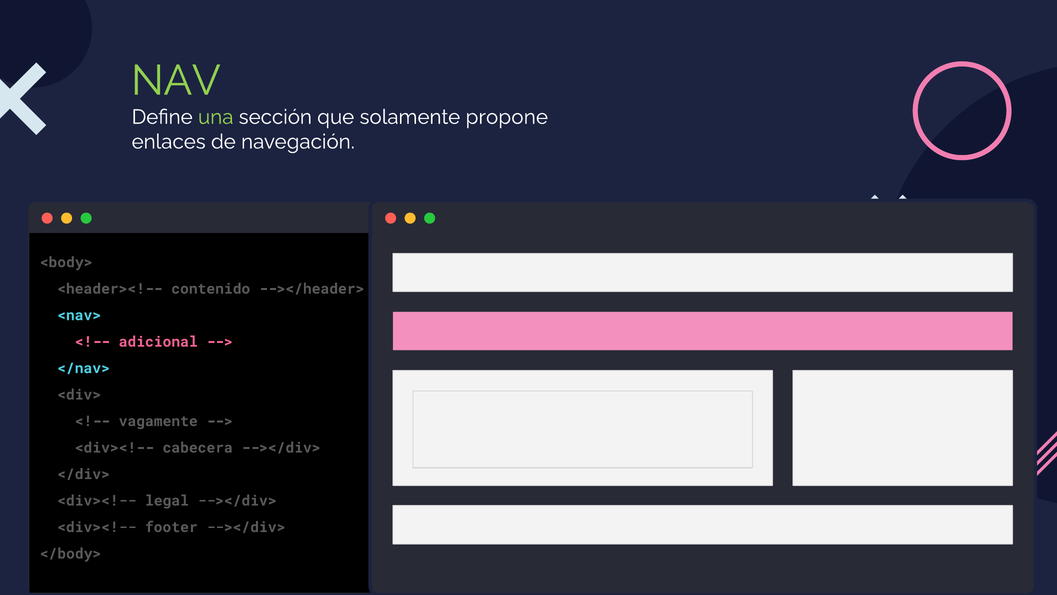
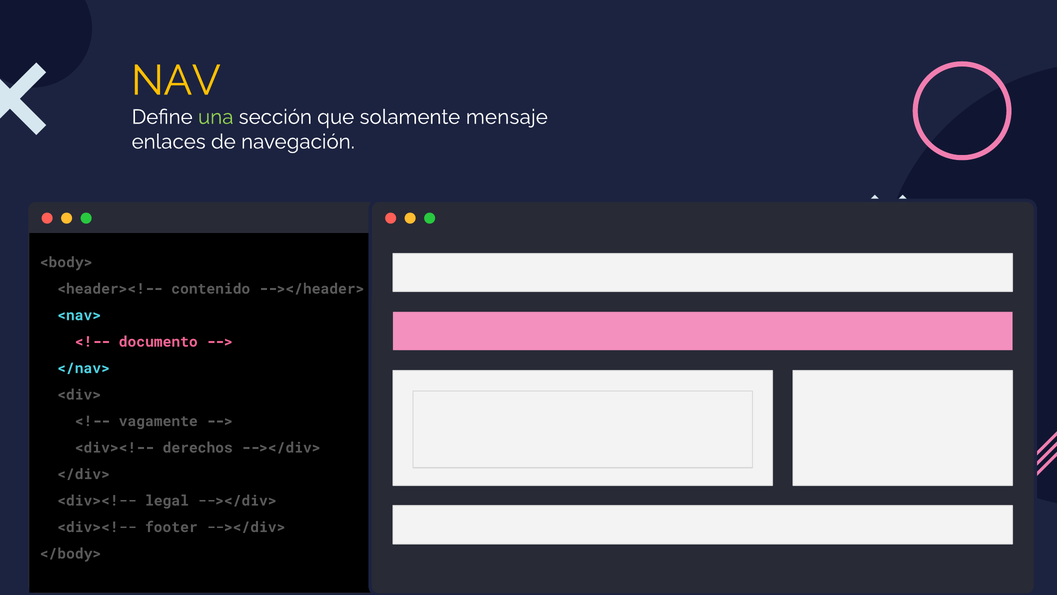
NAV colour: light green -> yellow (176, 81)
propone: propone -> mensaje (507, 117)
adicional: adicional -> documento (158, 342)
cabecera: cabecera -> derechos (198, 447)
